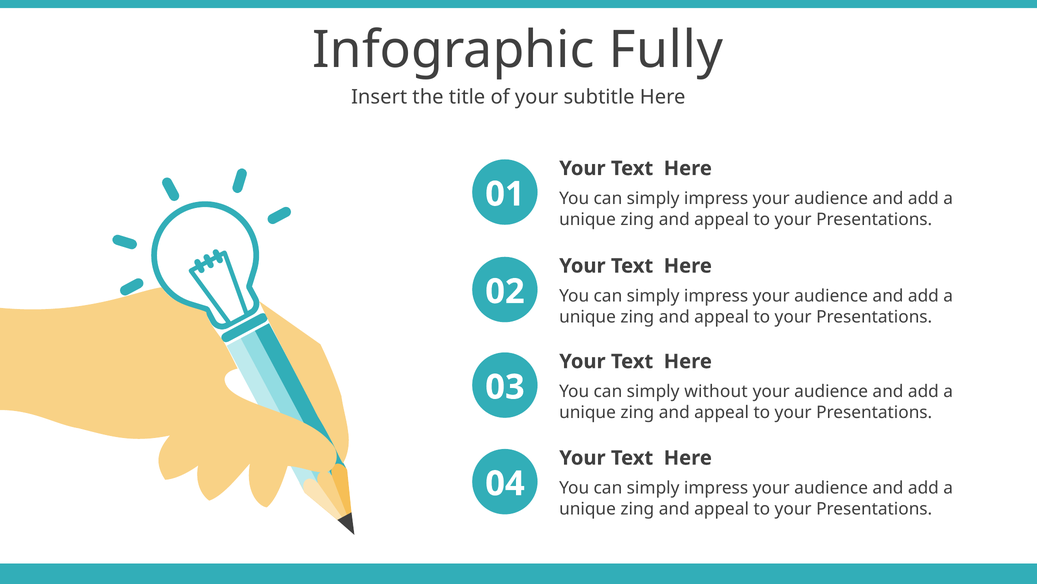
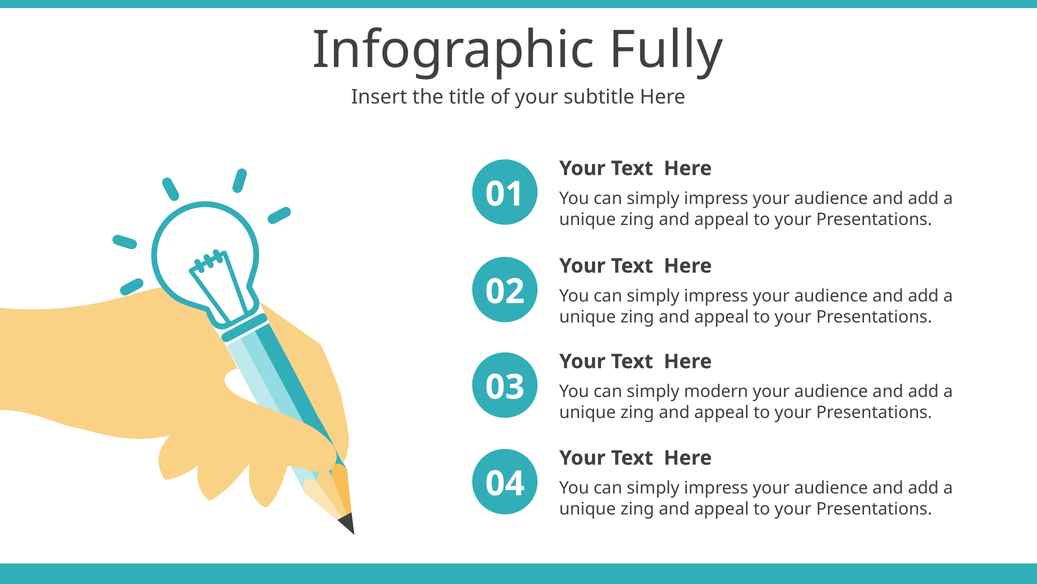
without: without -> modern (716, 391)
